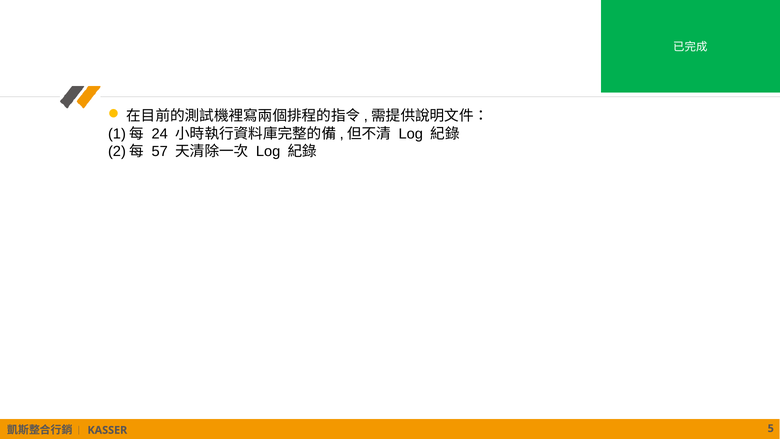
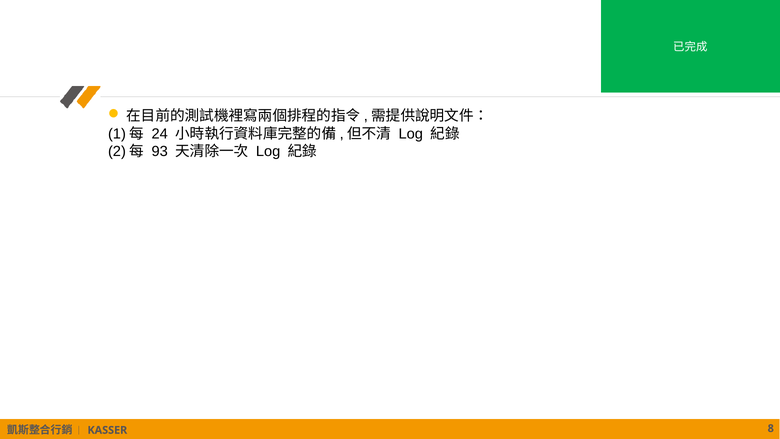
57: 57 -> 93 (160, 151)
5: 5 -> 8 (771, 428)
